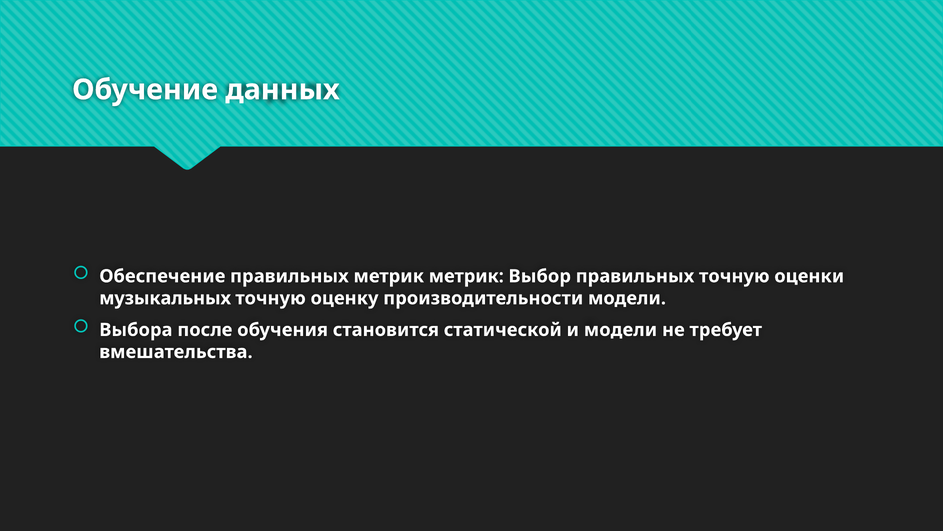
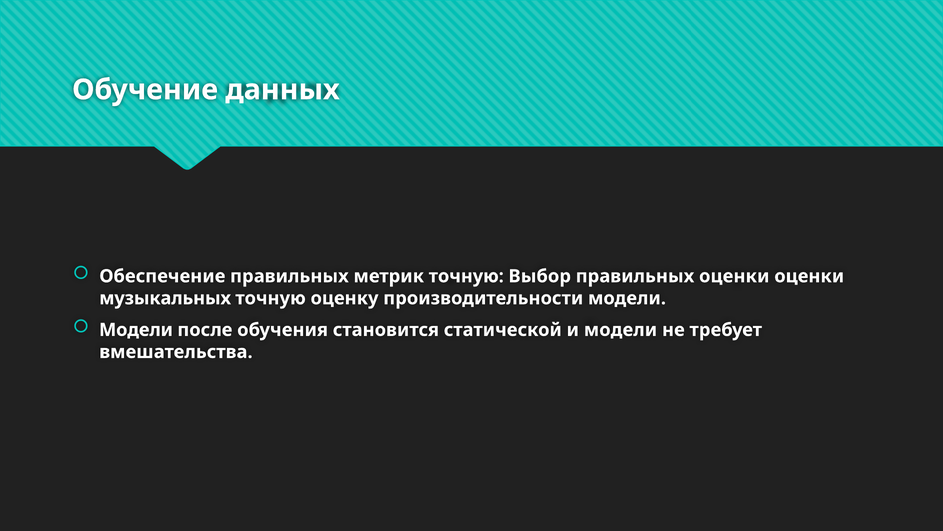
метрик метрик: метрик -> точную (466, 276)
правильных точную: точную -> оценки (734, 276)
Выбора: Выбора -> Модели (136, 330)
